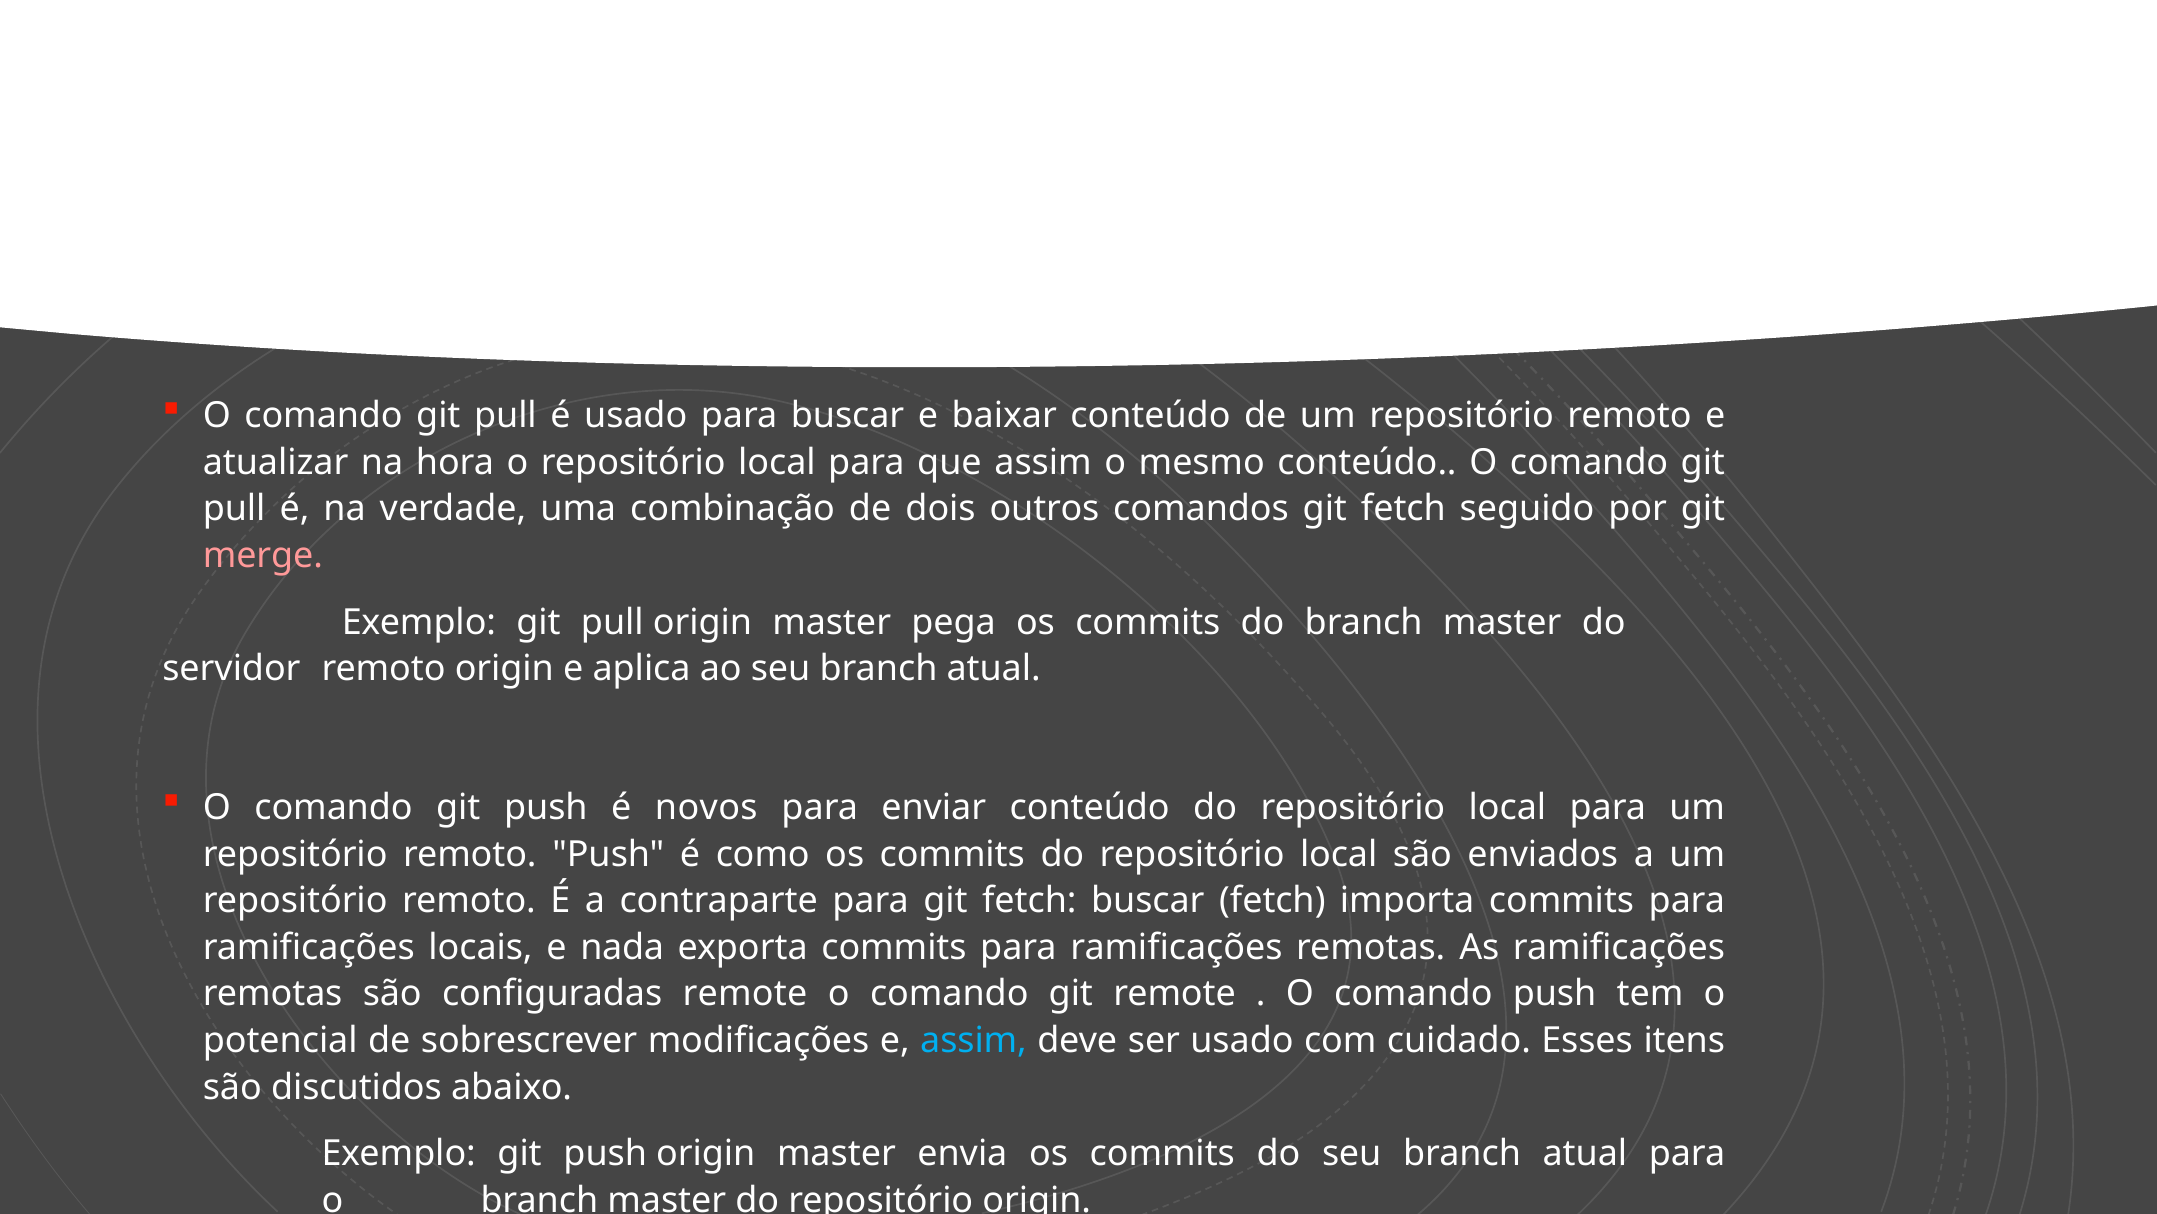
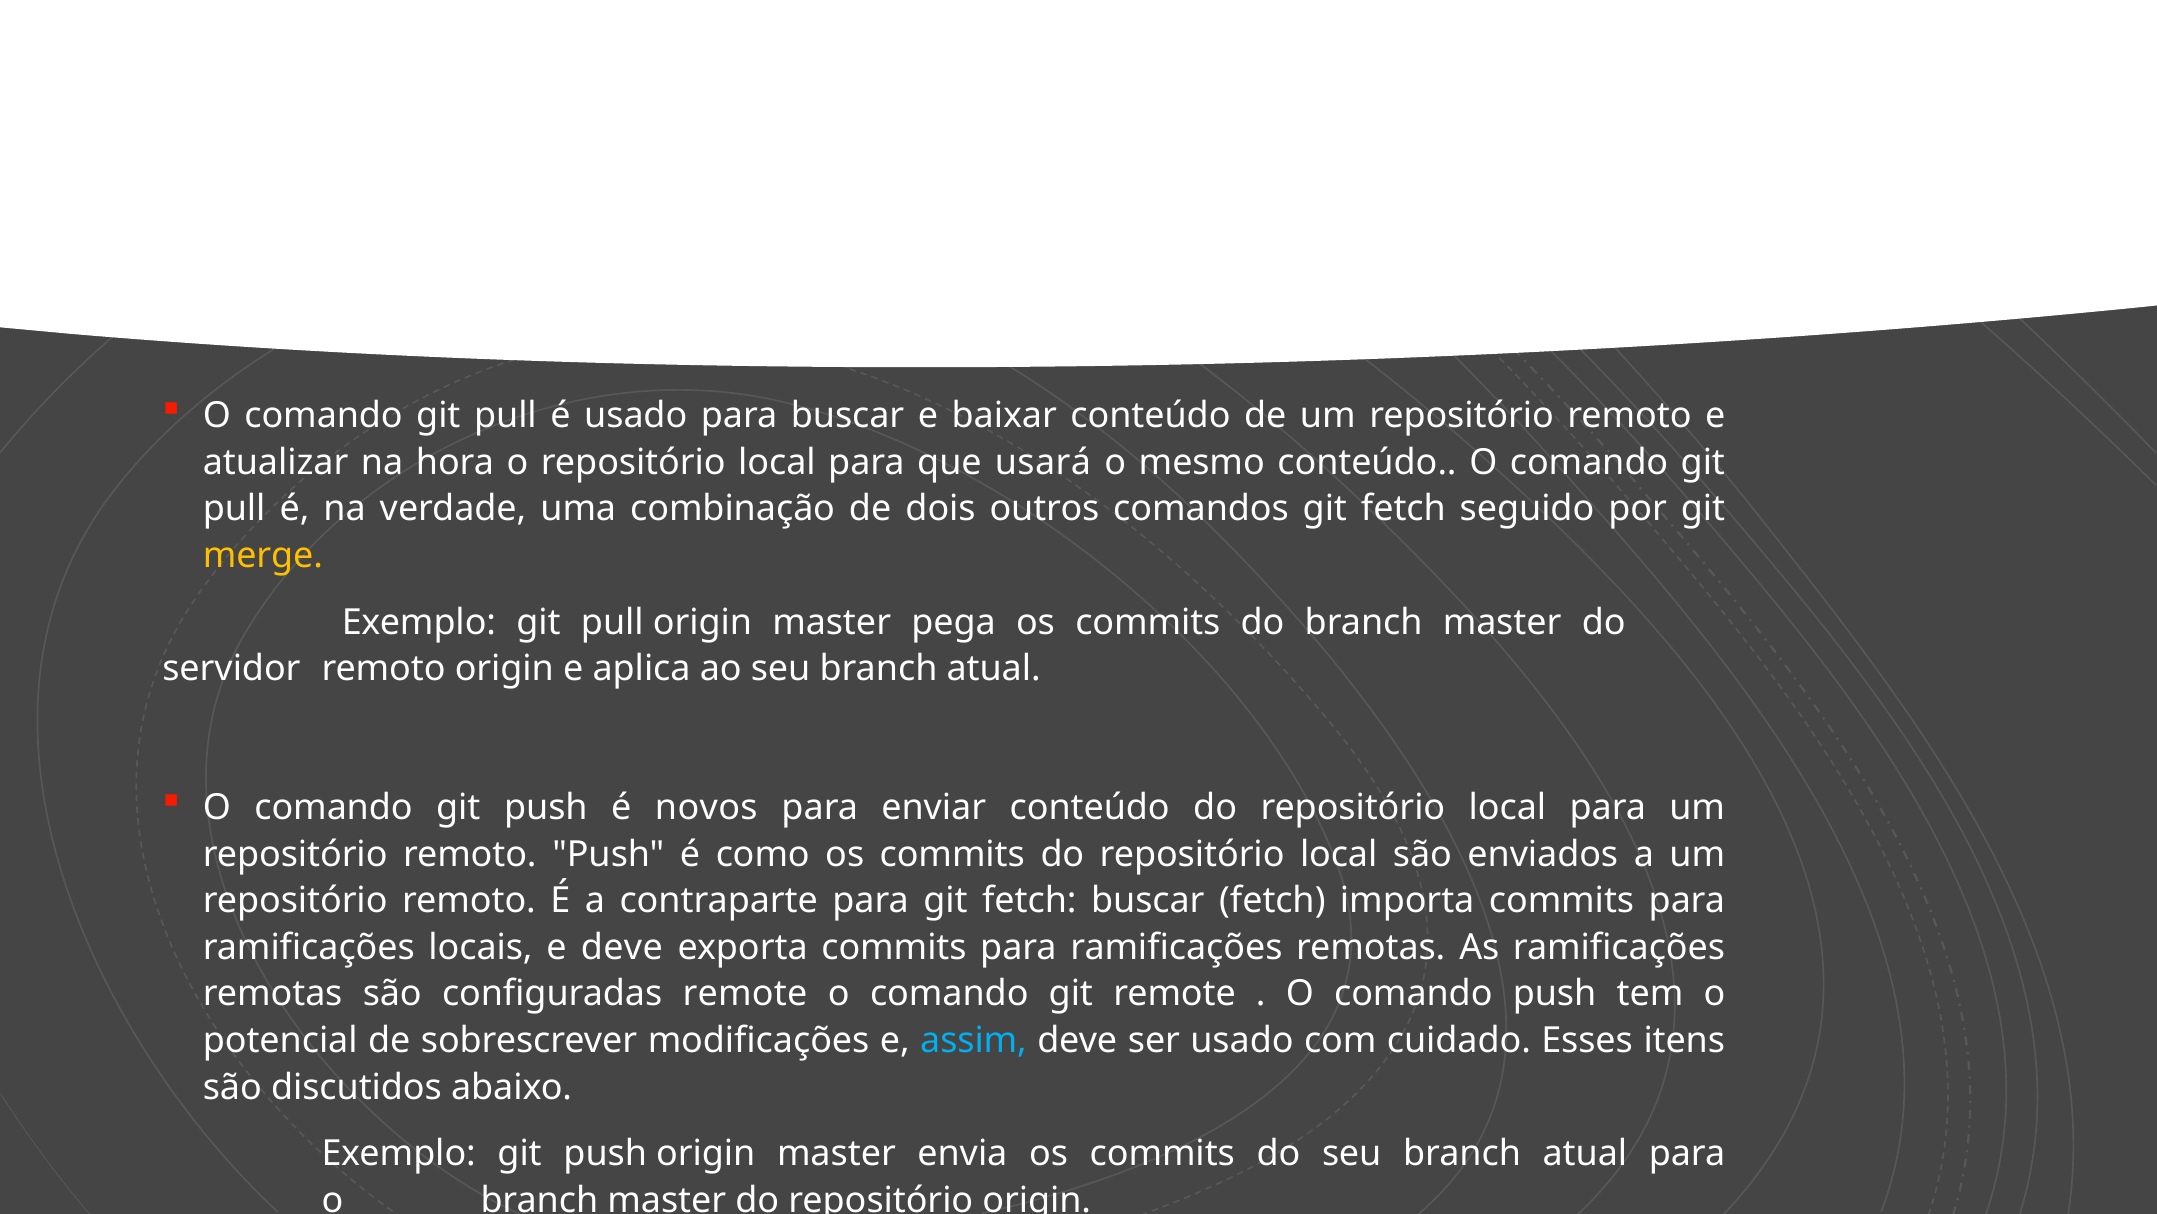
que assim: assim -> usará (1043, 462)
merge colour: pink -> yellow (263, 555)
e nada: nada -> deve (622, 947)
